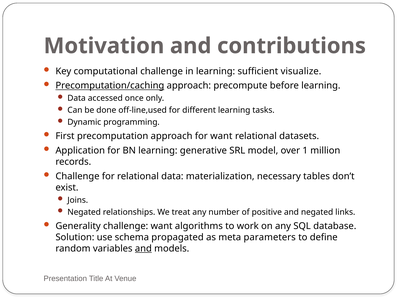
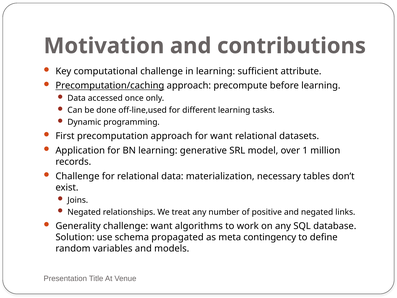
visualize: visualize -> attribute (301, 71)
parameters: parameters -> contingency (270, 237)
and underline: present -> none (143, 248)
